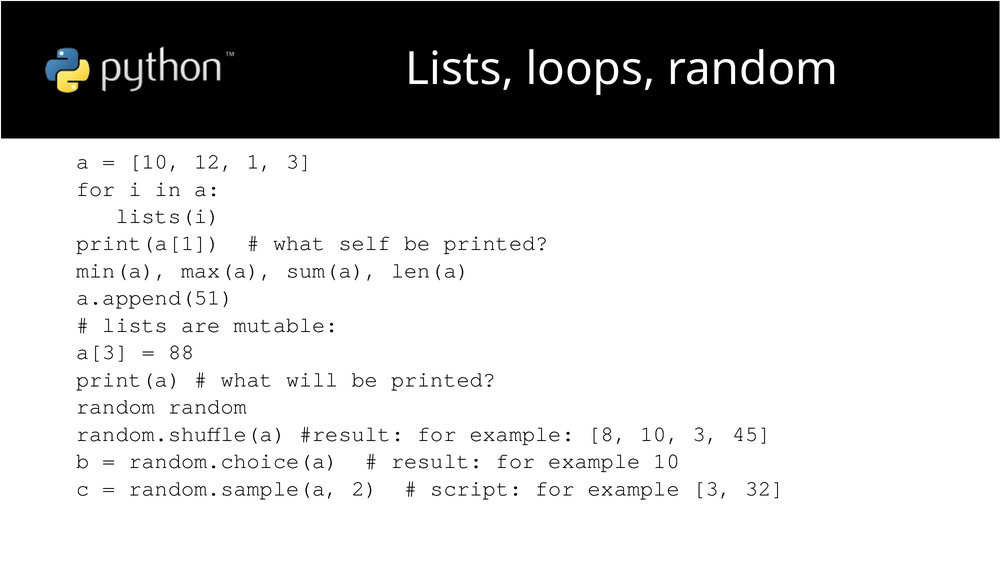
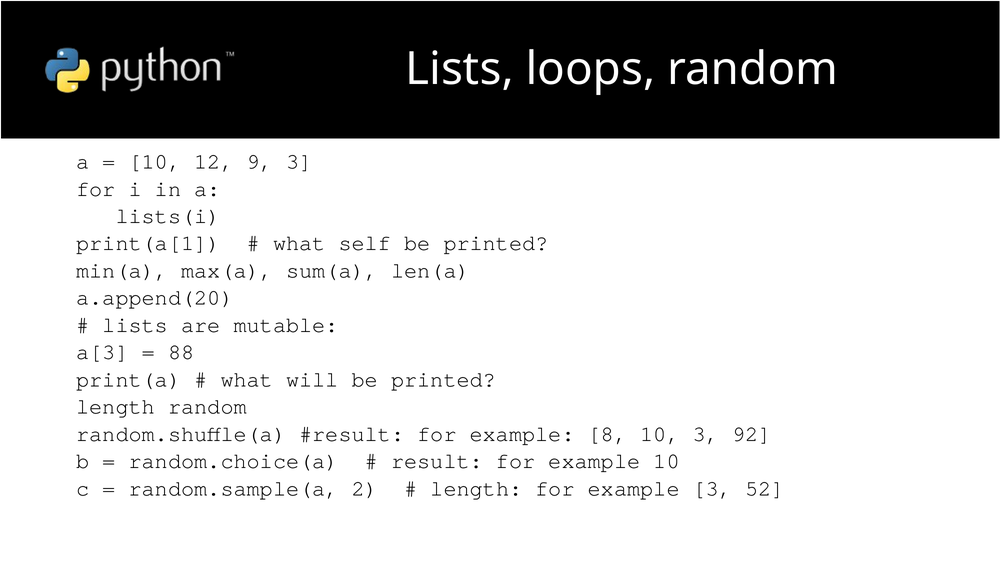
1: 1 -> 9 (260, 161)
a.append(51: a.append(51 -> a.append(20 (155, 298)
random: random -> length (116, 406)
45: 45 -> 92 (752, 434)
script: script -> length (476, 488)
32: 32 -> 52 (765, 488)
